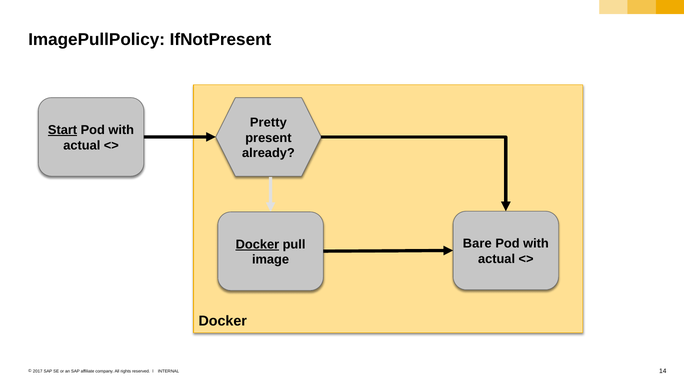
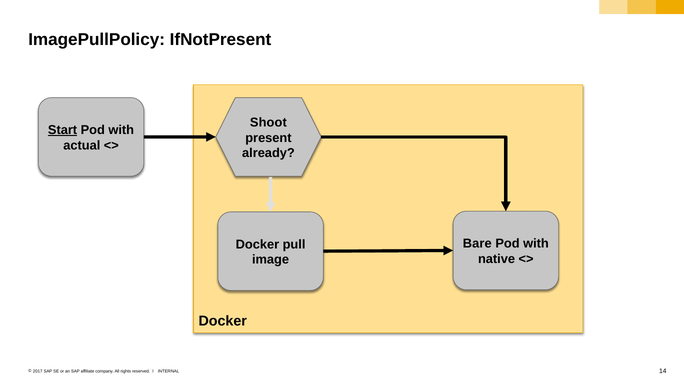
Pretty: Pretty -> Shoot (268, 122)
Docker underline: present -> none (257, 244)
actual: actual -> native (497, 259)
